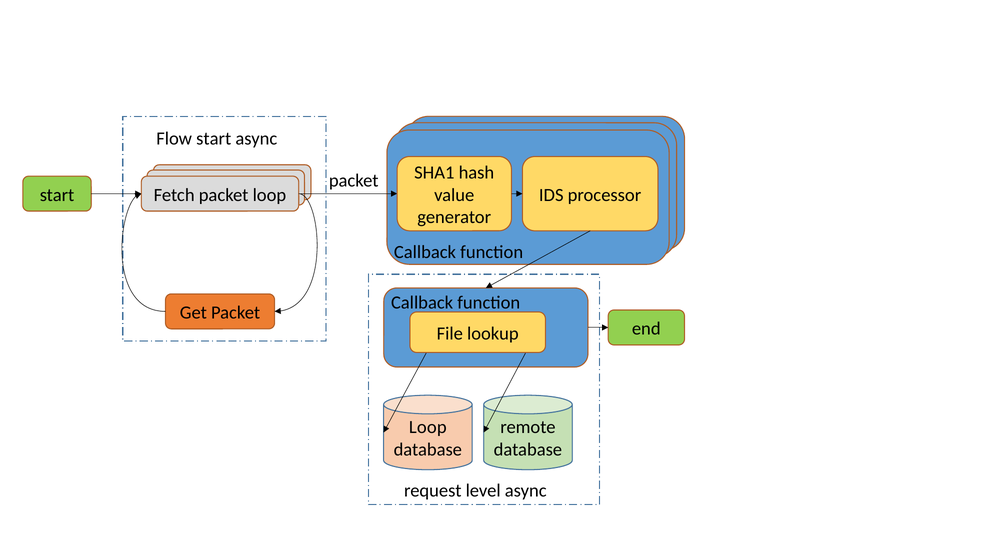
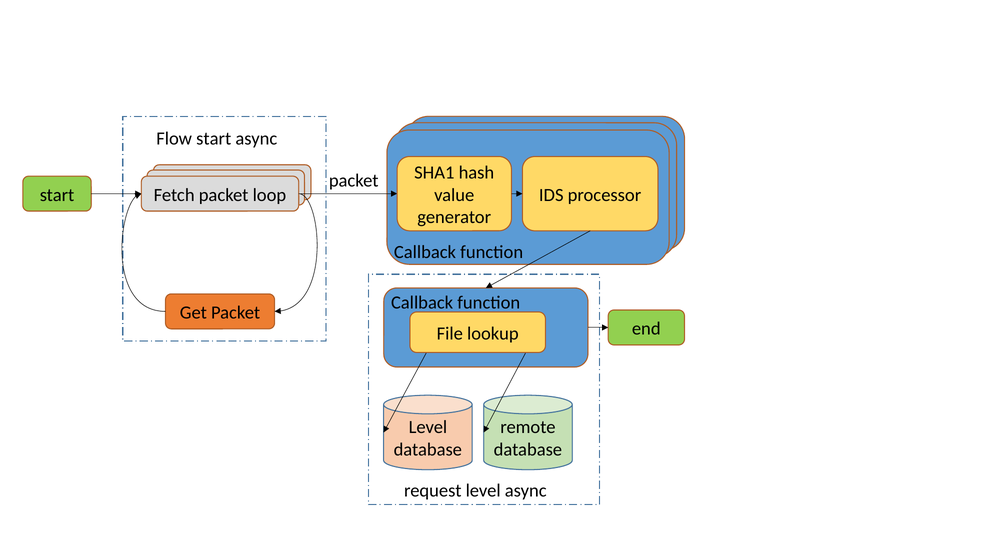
Loop: Loop -> Level (428, 427)
